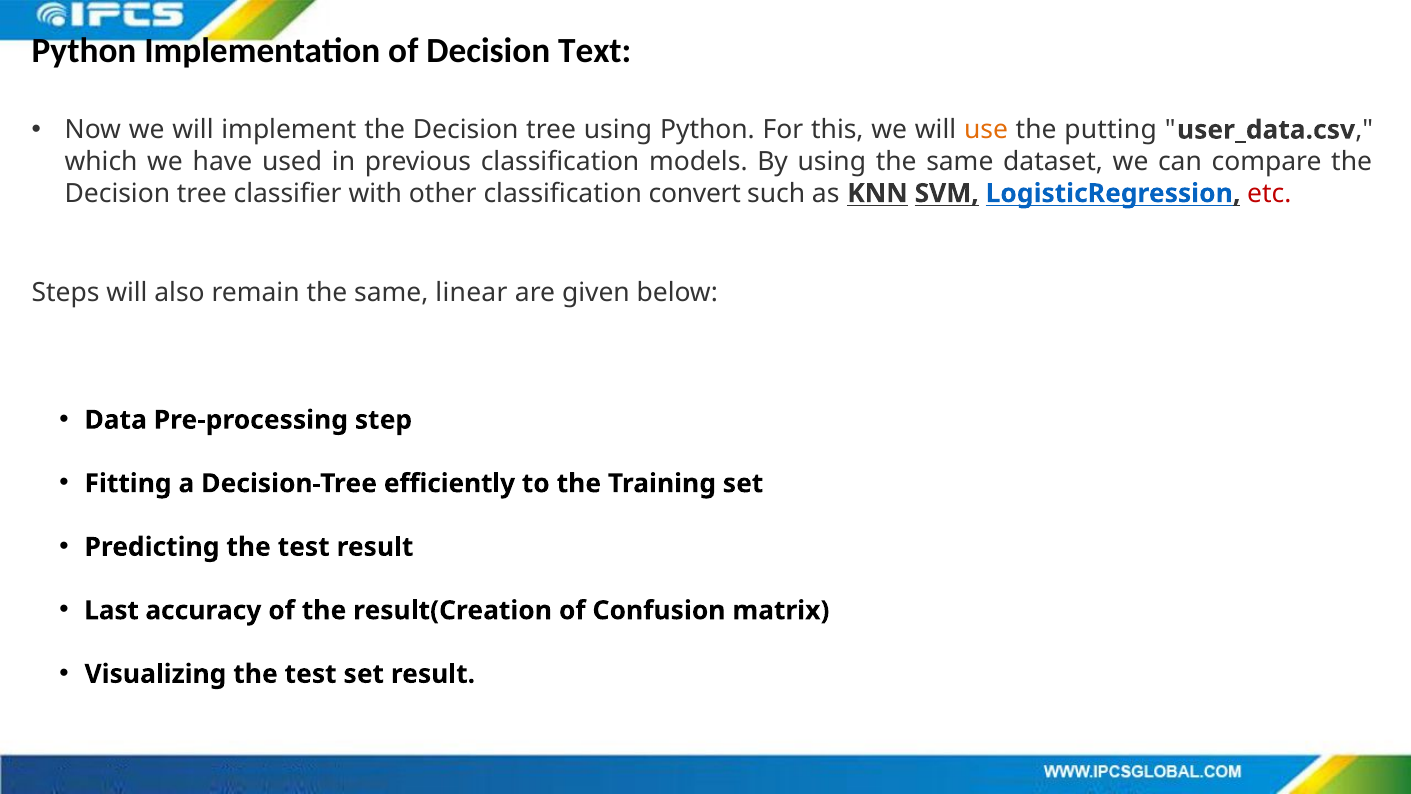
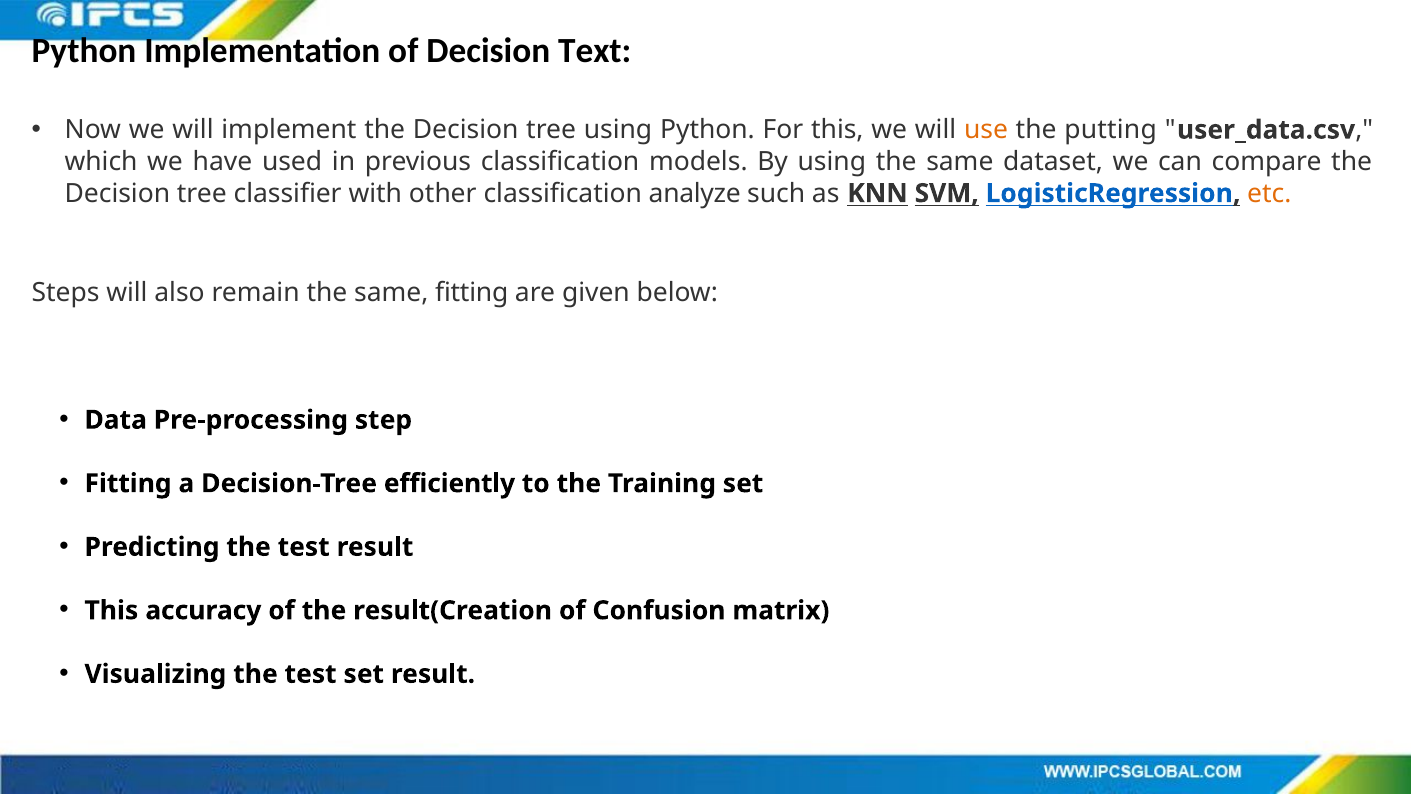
convert: convert -> analyze (695, 193)
etc colour: red -> orange (1269, 193)
same linear: linear -> fitting (472, 293)
Last: Last -> This (111, 610)
